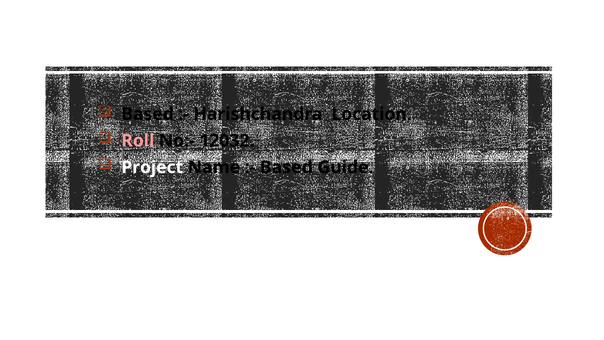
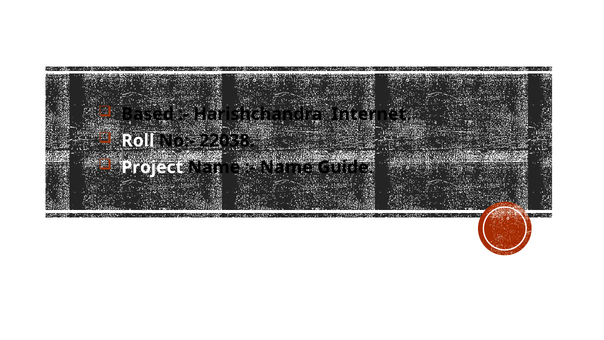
Location: Location -> Internet (371, 114)
Roll colour: pink -> white (138, 141)
12032: 12032 -> 22038 (227, 141)
Based: Based -> Name (286, 167)
